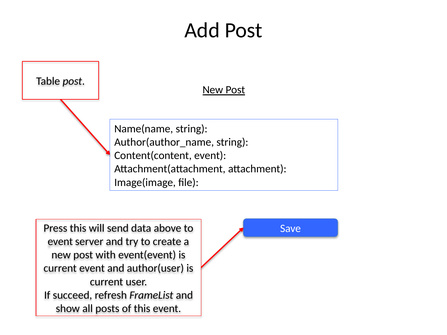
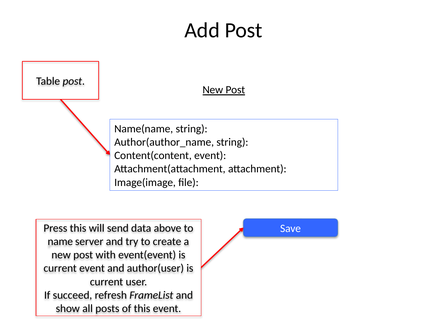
event: event -> name (60, 242)
